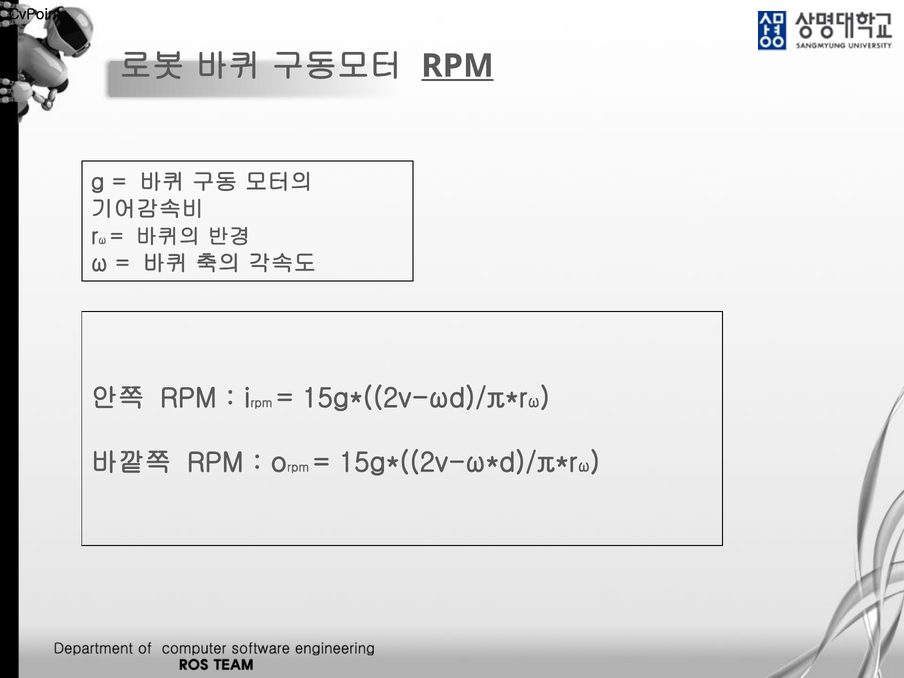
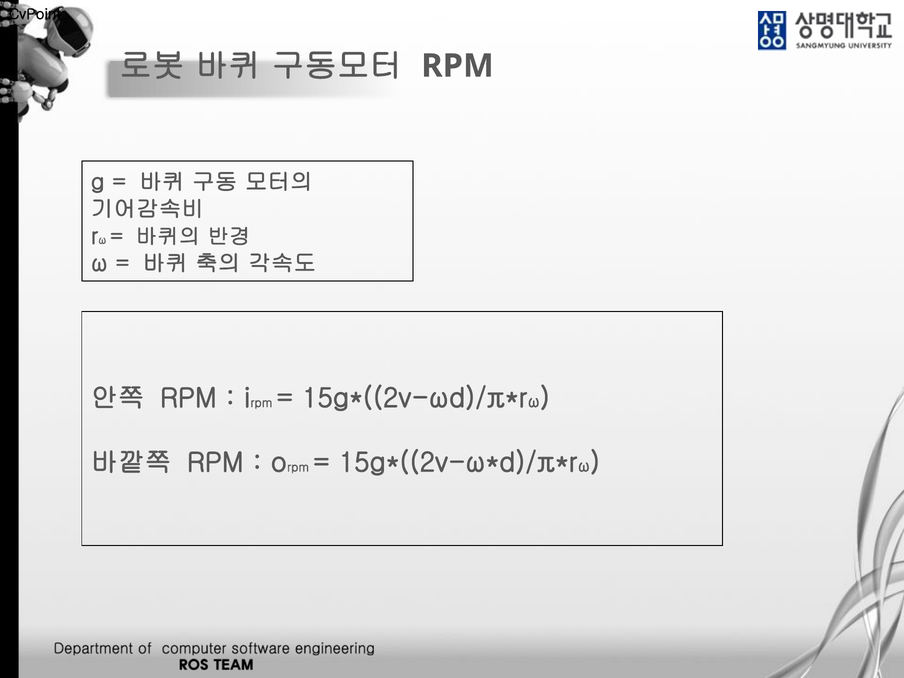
RPM underline: present -> none (457, 66)
